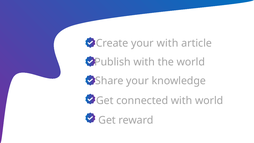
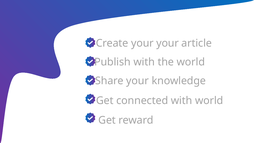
your with: with -> your (168, 43)
